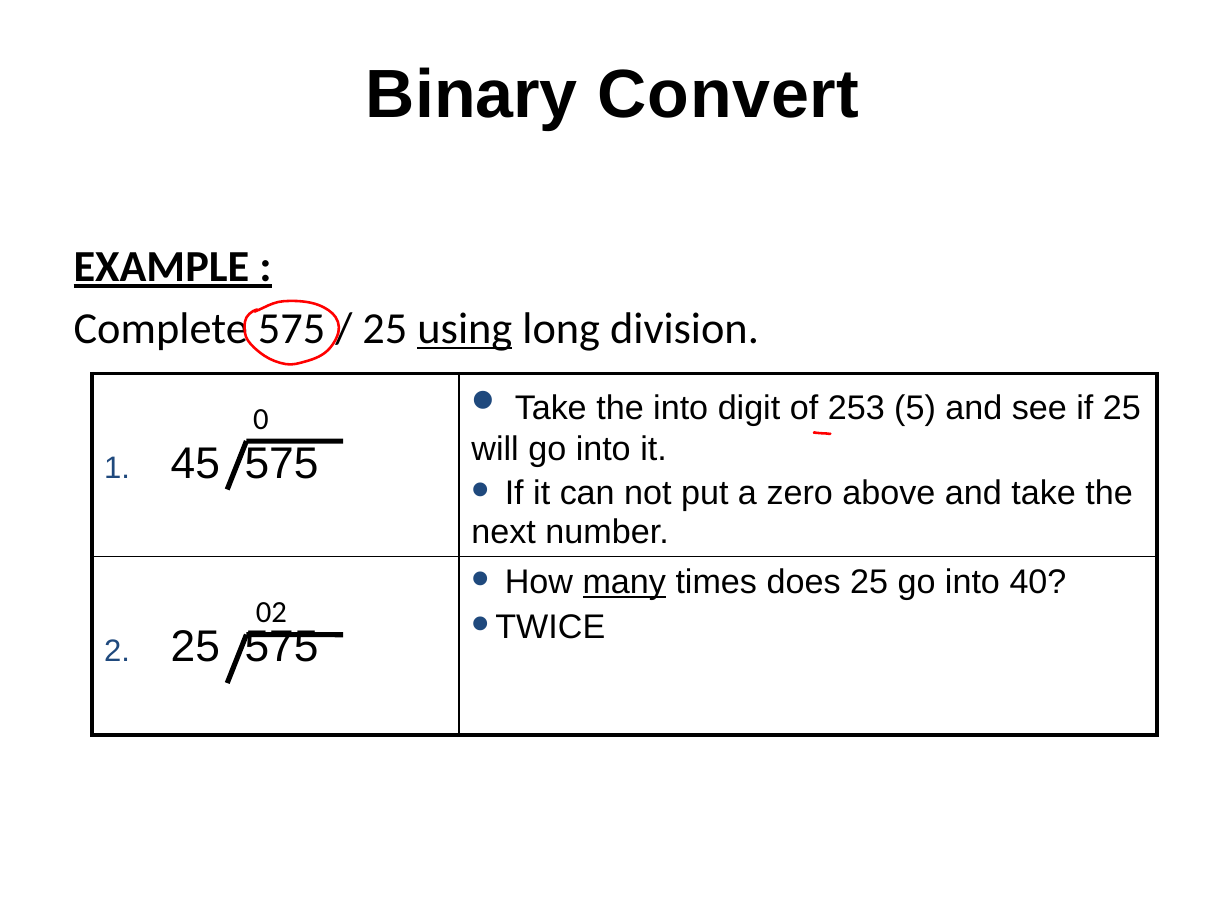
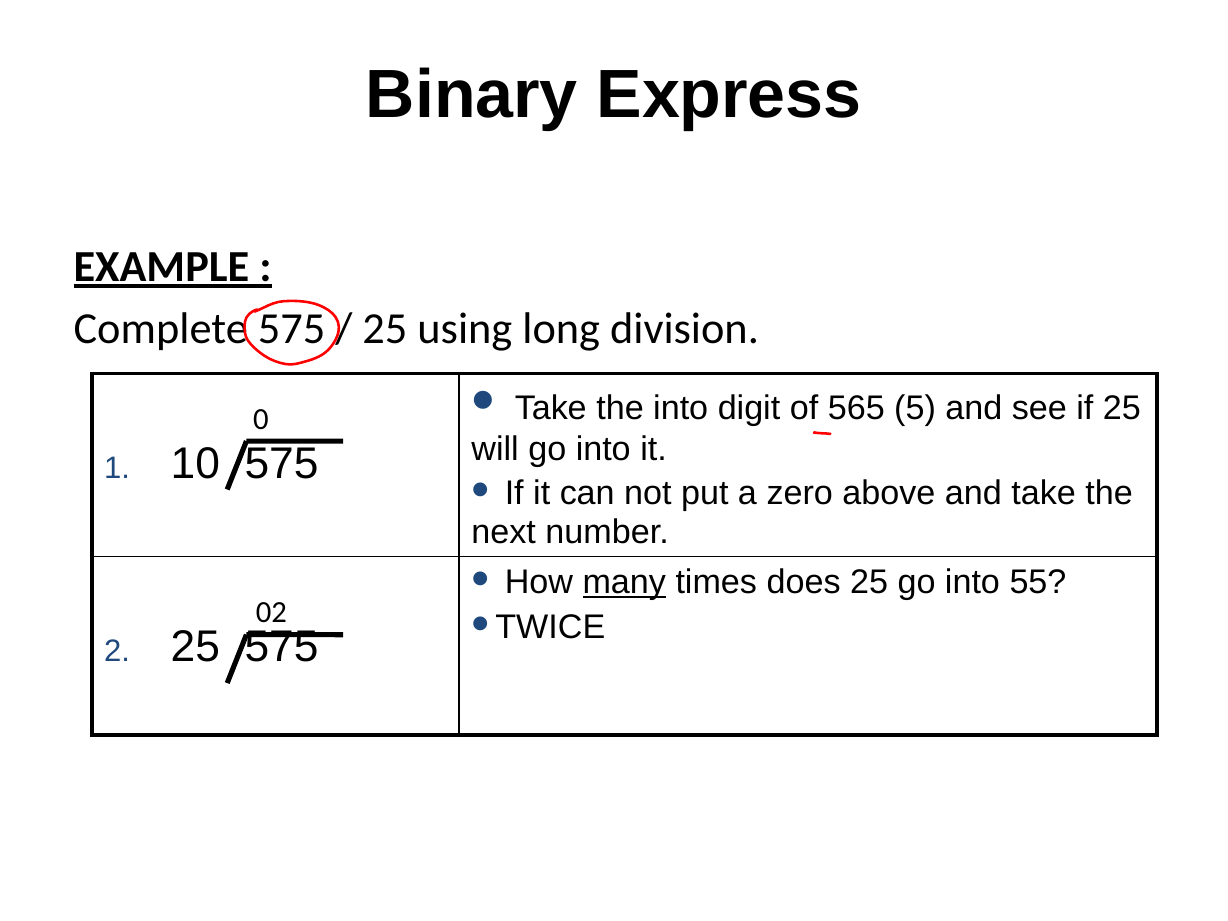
Convert: Convert -> Express (729, 95)
using underline: present -> none (465, 329)
253: 253 -> 565 (856, 409)
45: 45 -> 10 (195, 464)
40: 40 -> 55 (1038, 582)
